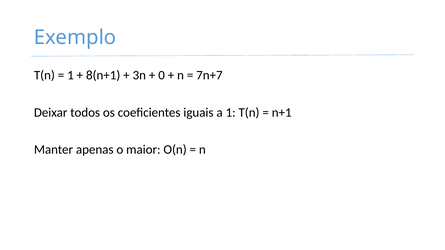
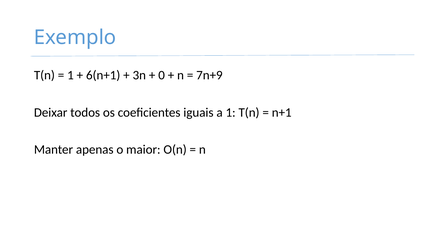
8(n+1: 8(n+1 -> 6(n+1 (103, 75)
7n+7: 7n+7 -> 7n+9 (209, 75)
